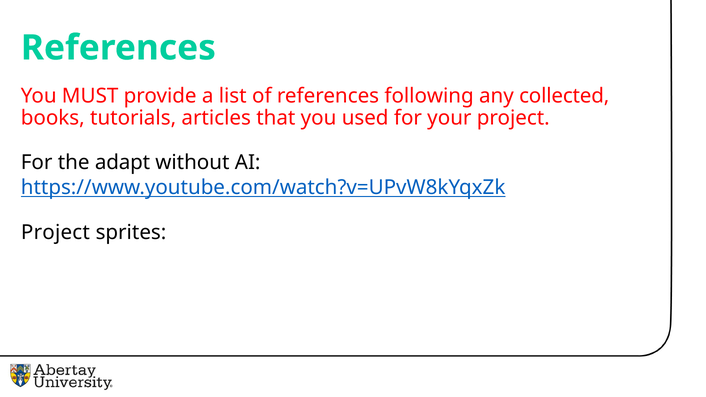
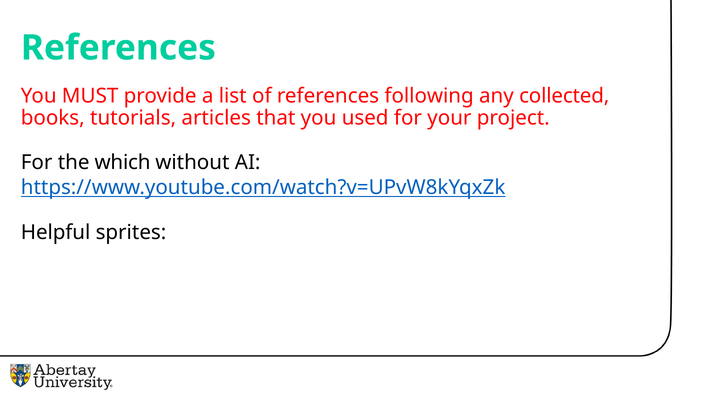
adapt: adapt -> which (123, 163)
Project: Project -> Helpful (56, 232)
